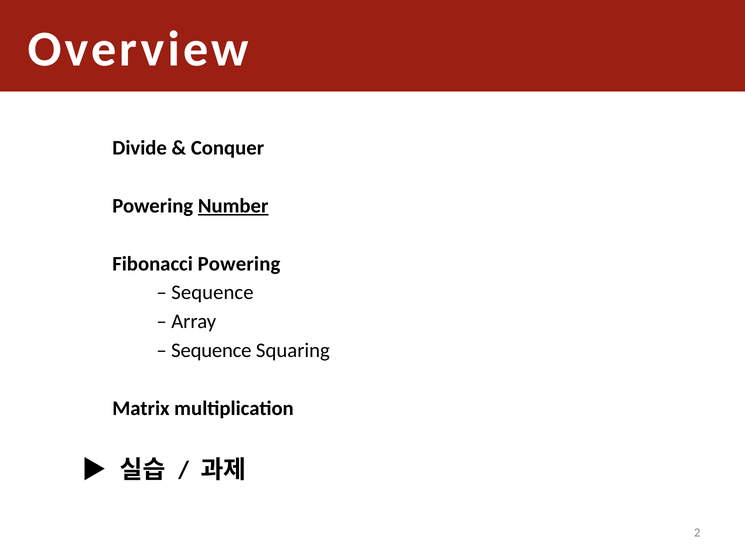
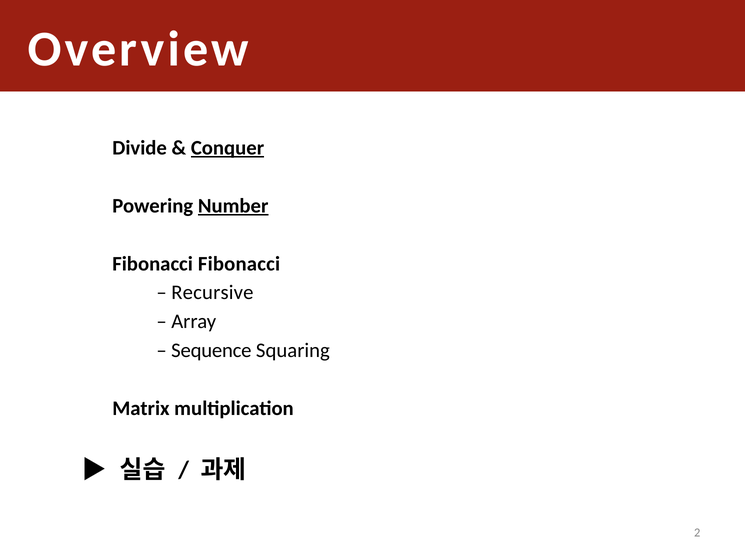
Conquer underline: none -> present (227, 148)
Powering: Powering -> Fibonacci (239, 264)
Sequence: Sequence -> Recursive (212, 293)
